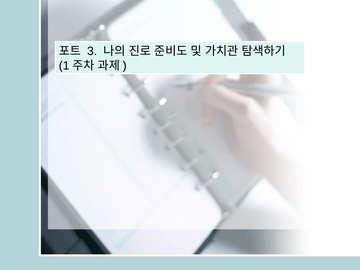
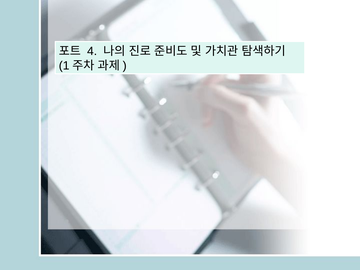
3: 3 -> 4 (92, 51)
